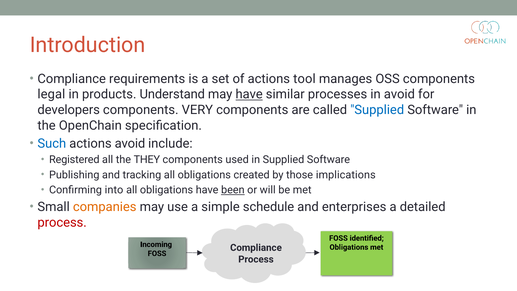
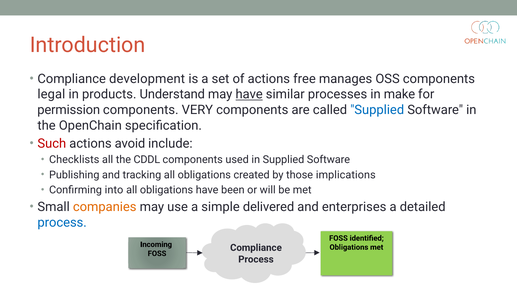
requirements: requirements -> development (147, 79)
tool: tool -> free (304, 79)
in avoid: avoid -> make (399, 94)
developers: developers -> permission (69, 110)
Such colour: blue -> red (52, 143)
Registered: Registered -> Checklists (74, 160)
THEY: THEY -> CDDL (147, 160)
been underline: present -> none (233, 190)
schedule: schedule -> delivered (269, 207)
process colour: red -> blue (62, 222)
